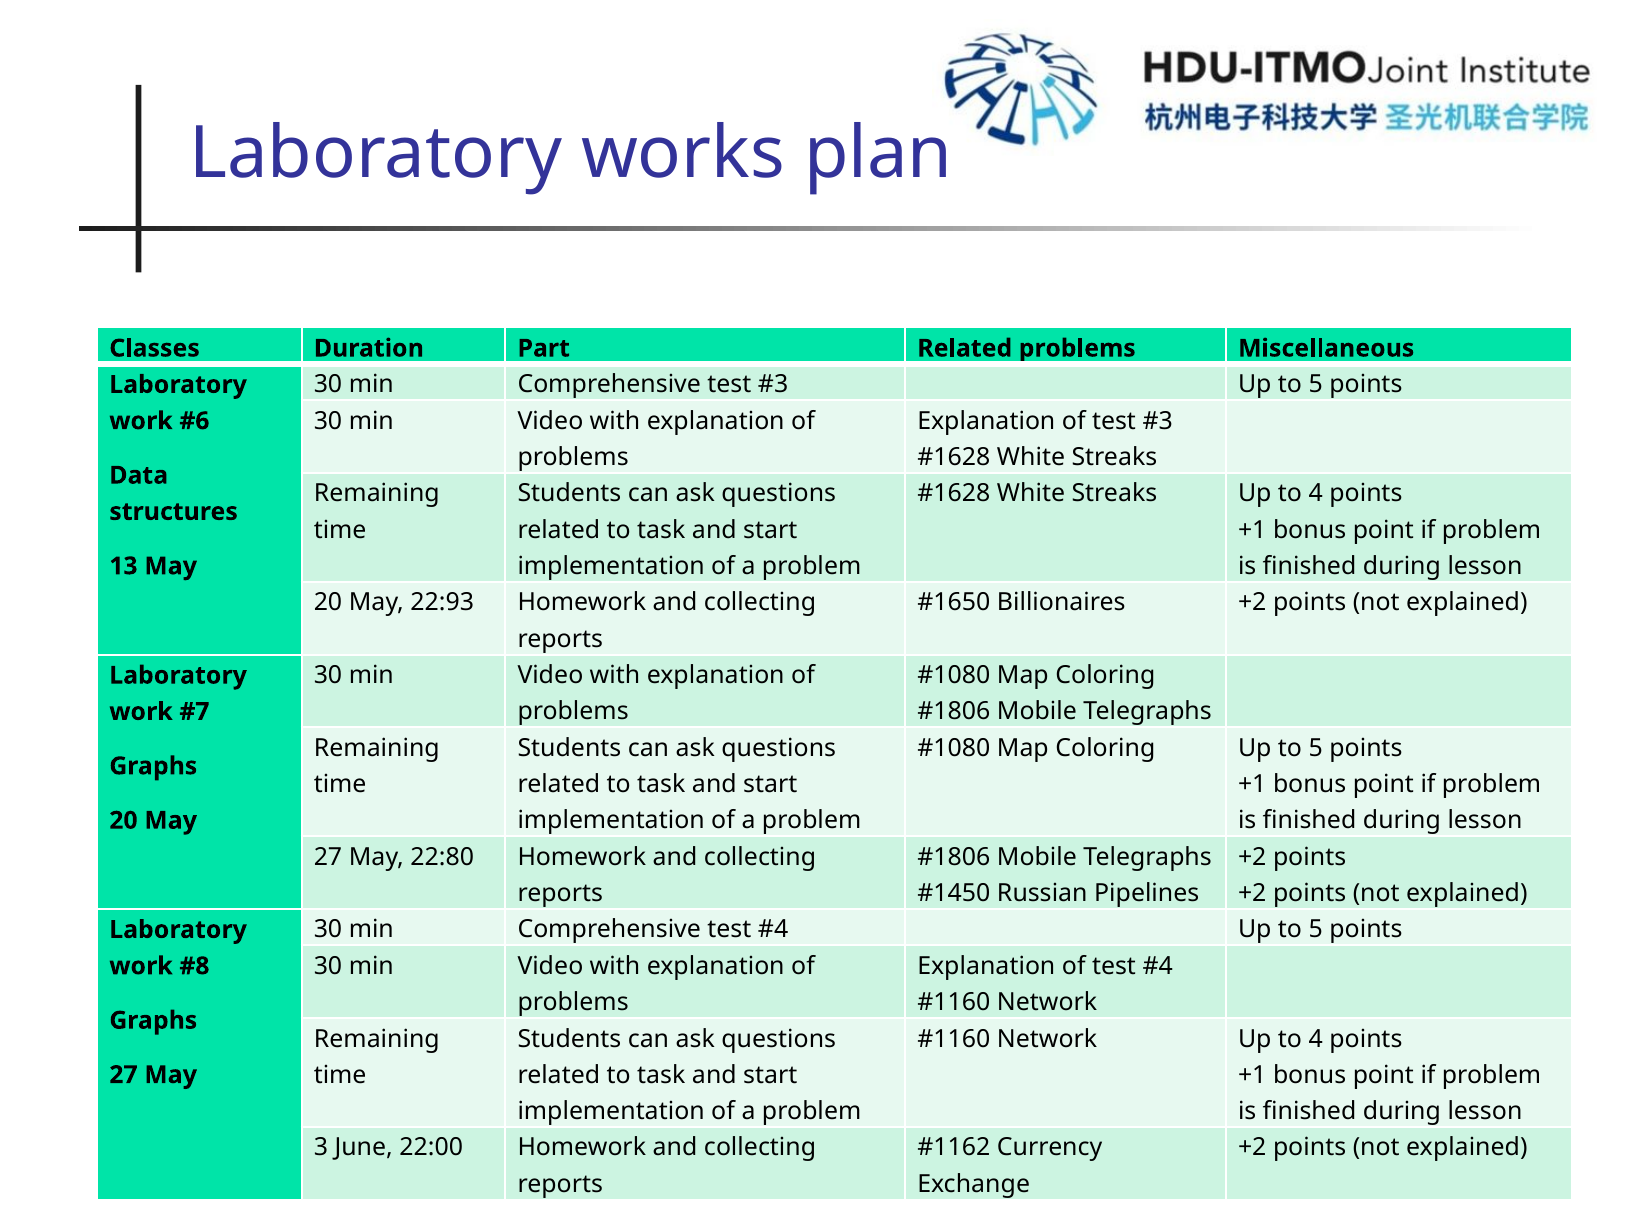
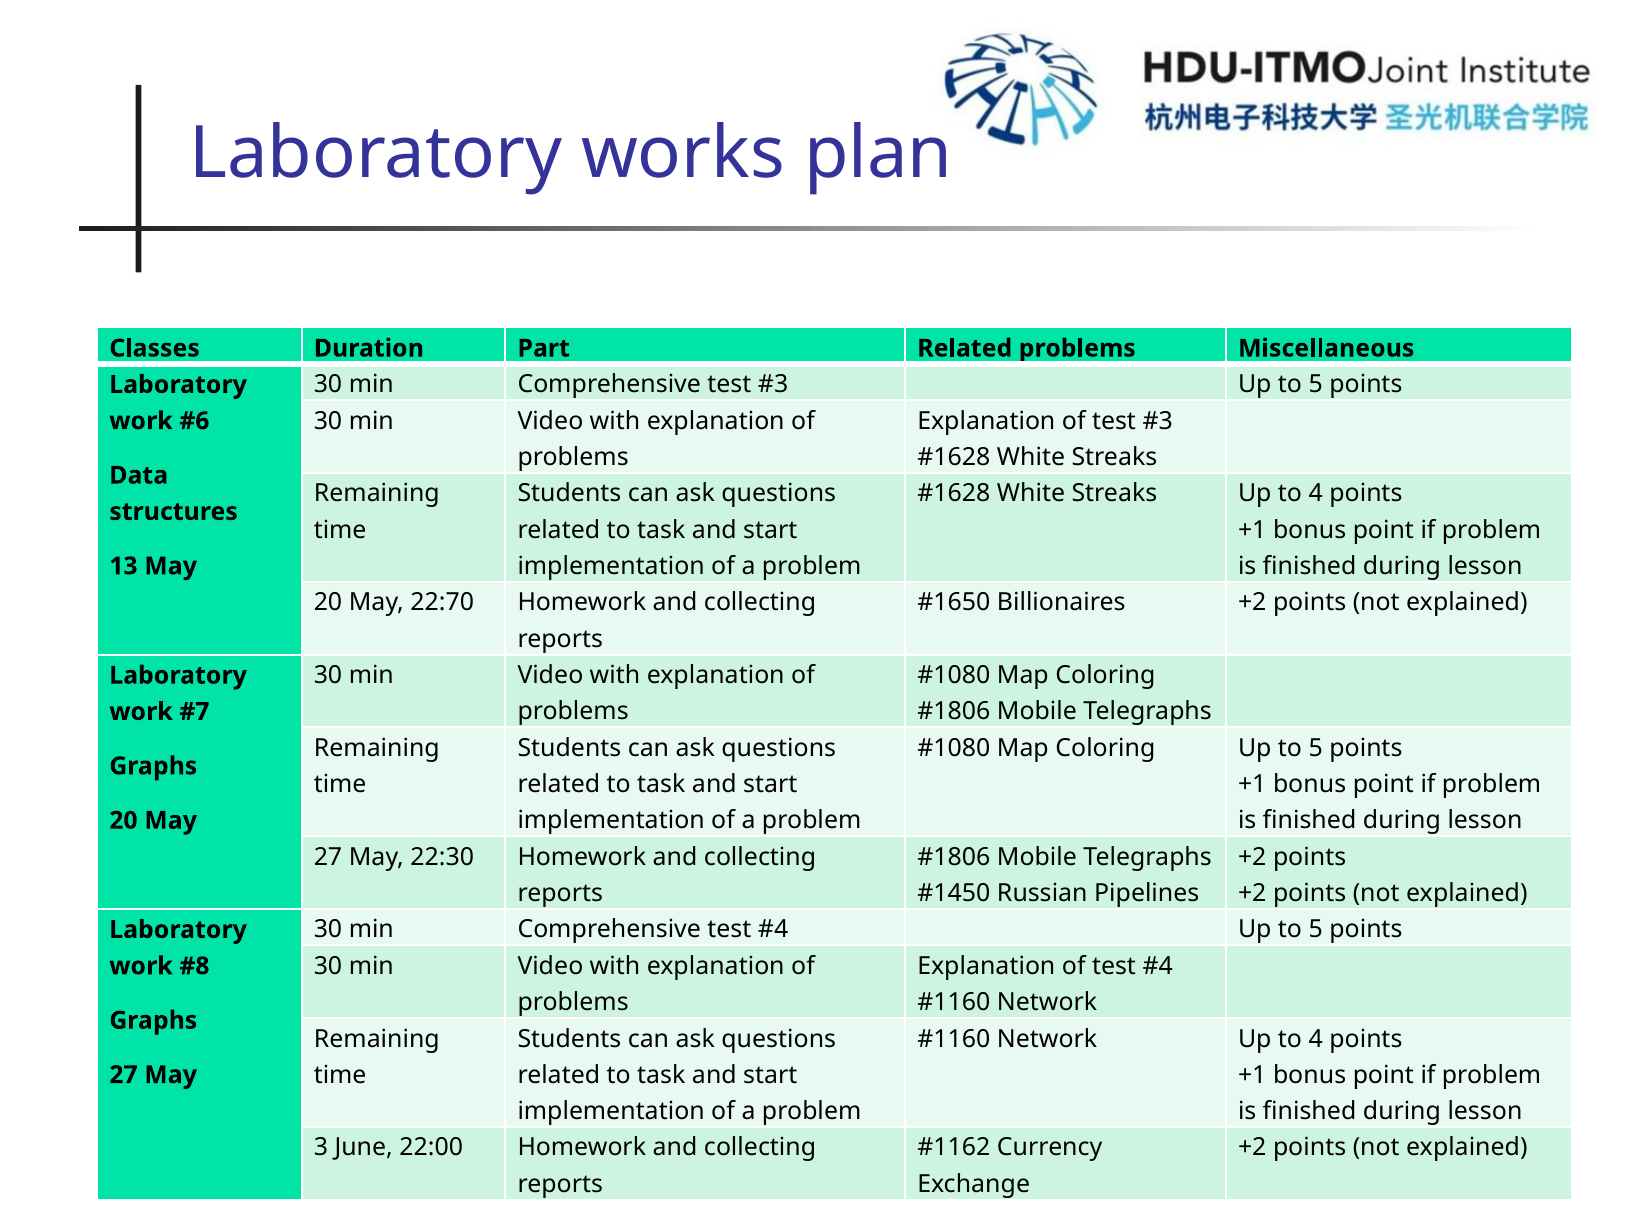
22:93: 22:93 -> 22:70 (442, 603)
22:80: 22:80 -> 22:30 (442, 857)
